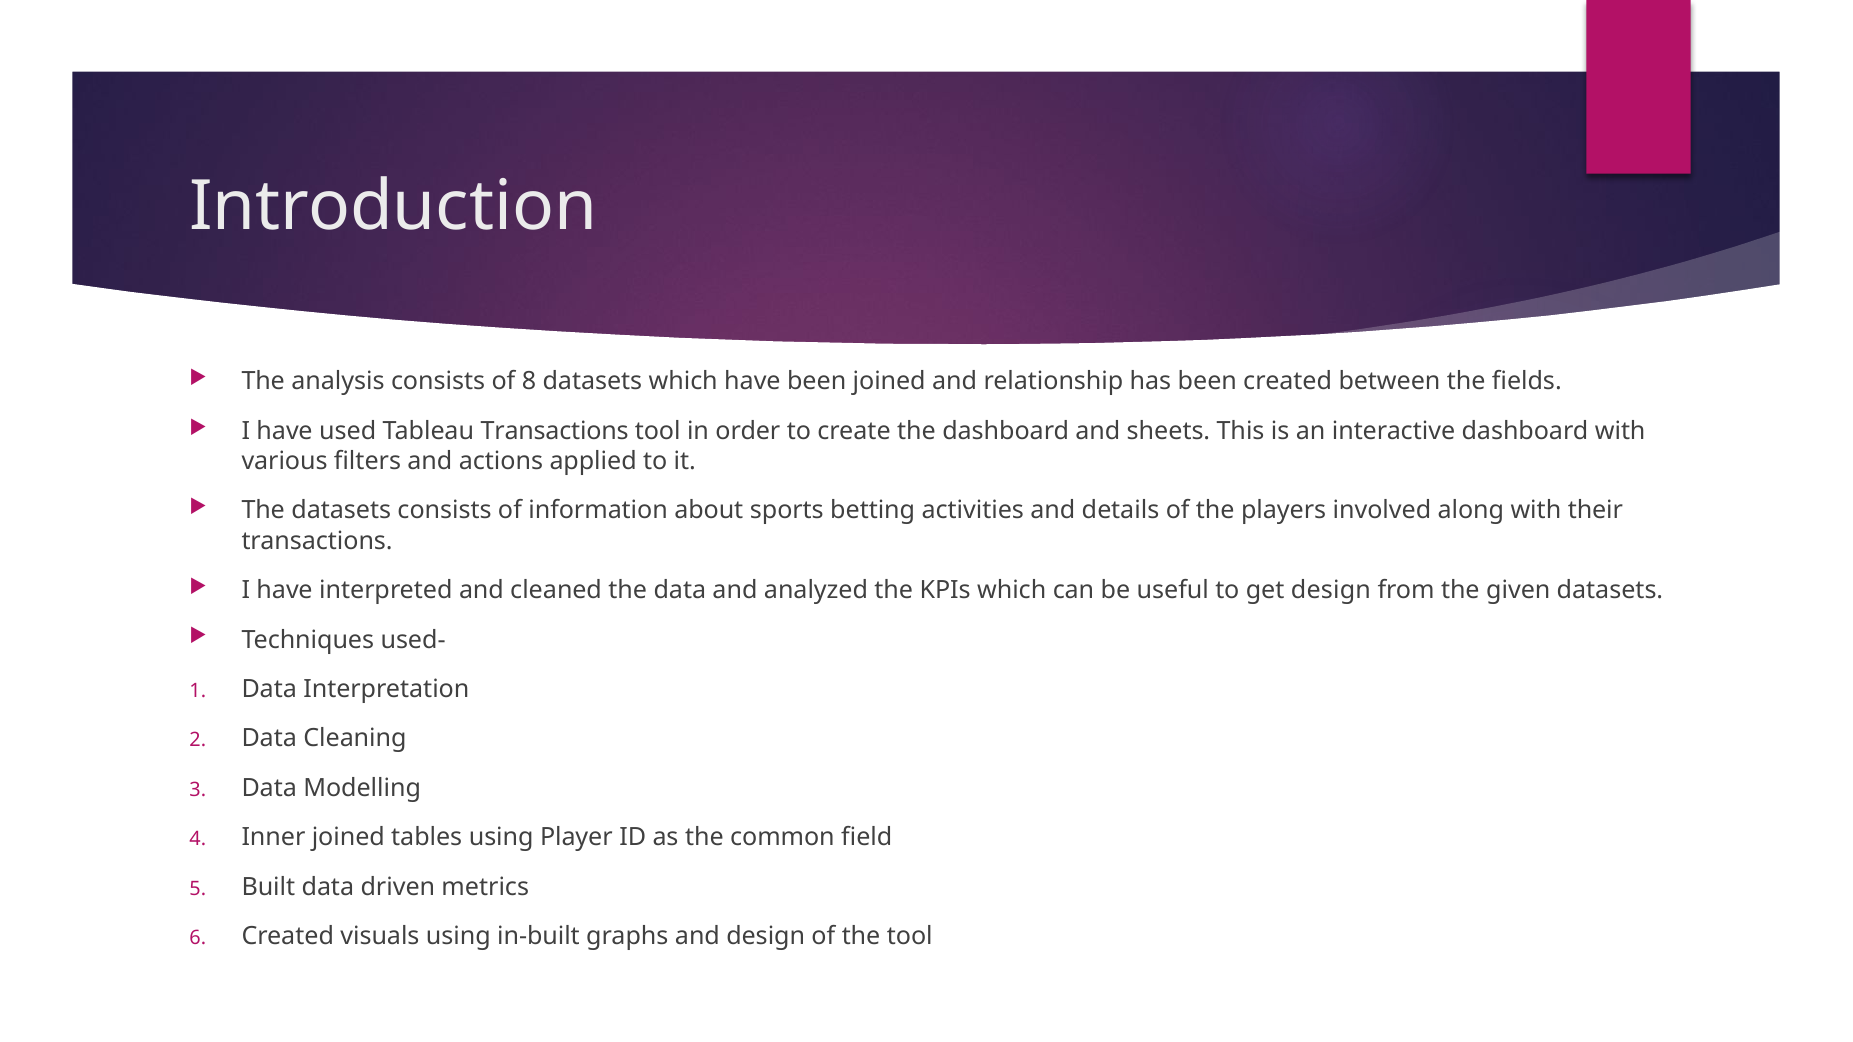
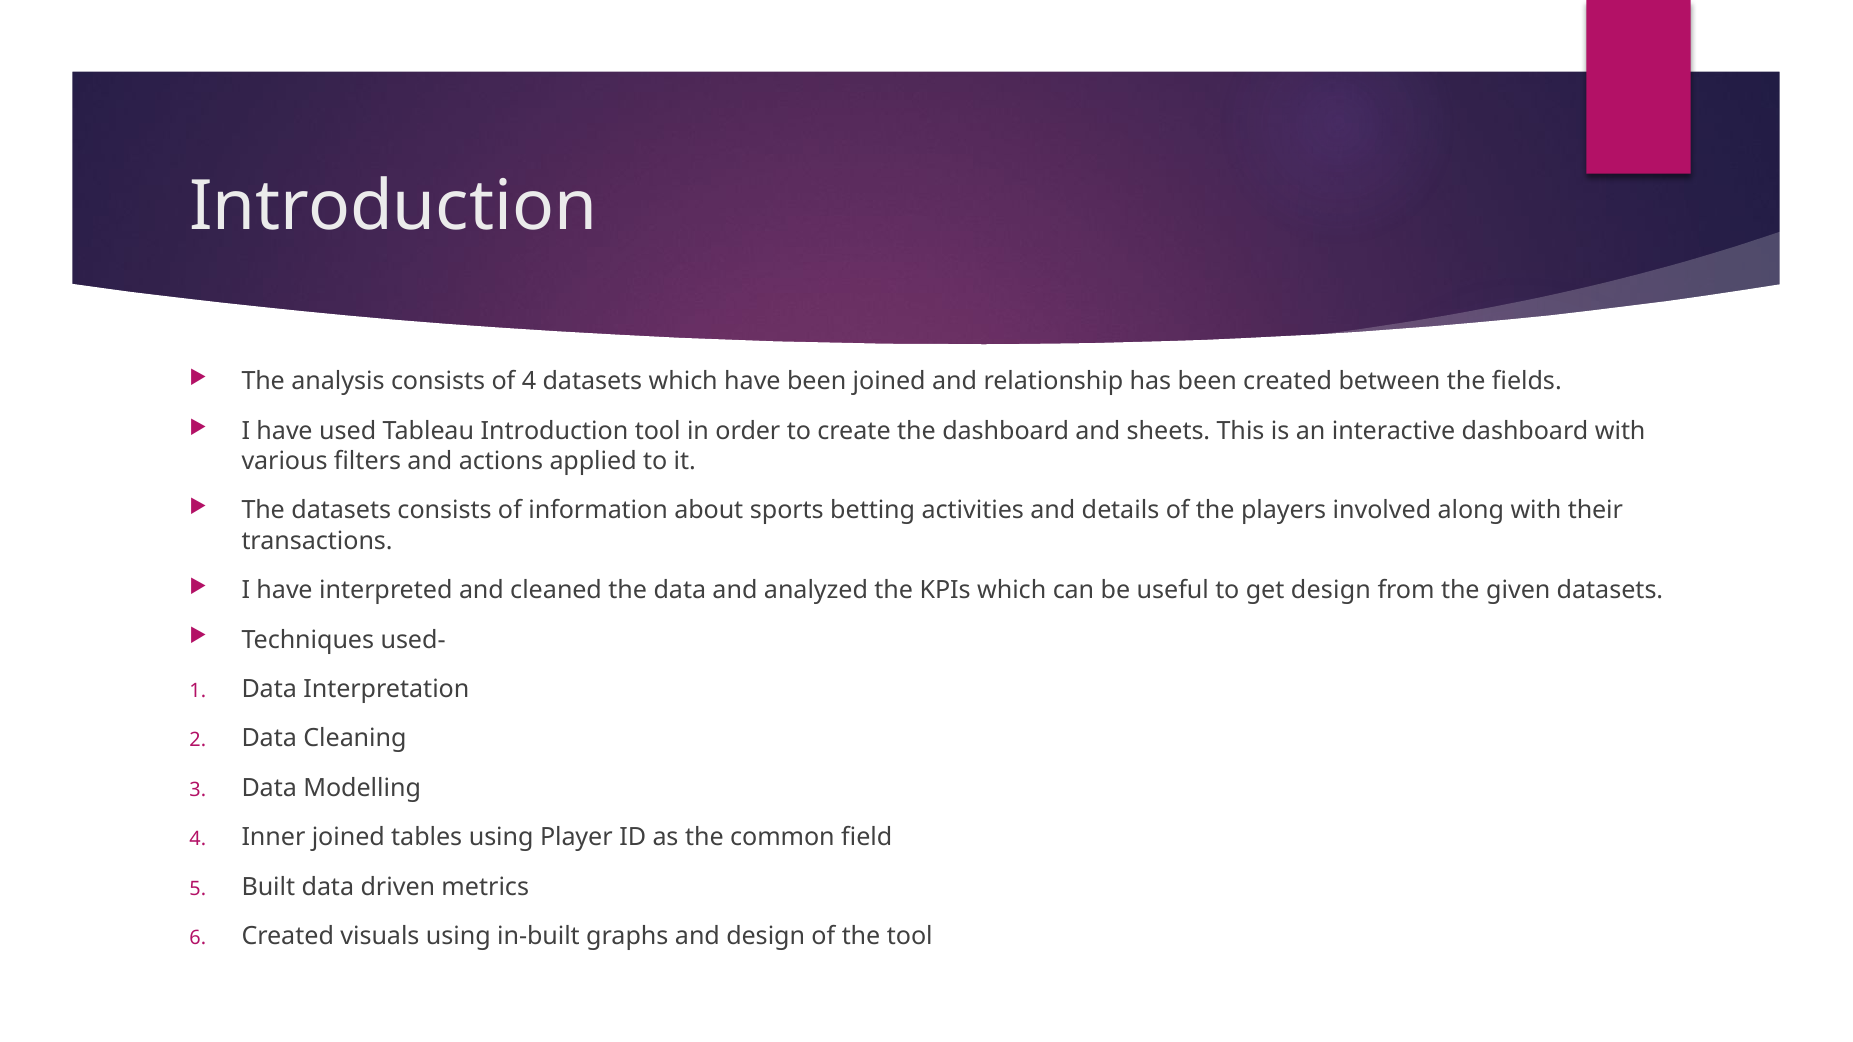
of 8: 8 -> 4 (529, 382)
Tableau Transactions: Transactions -> Introduction (555, 431)
